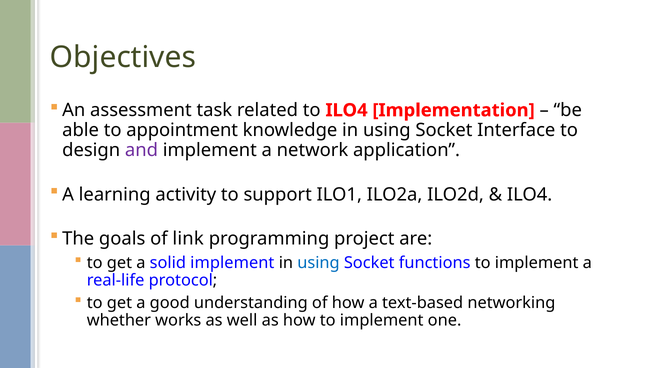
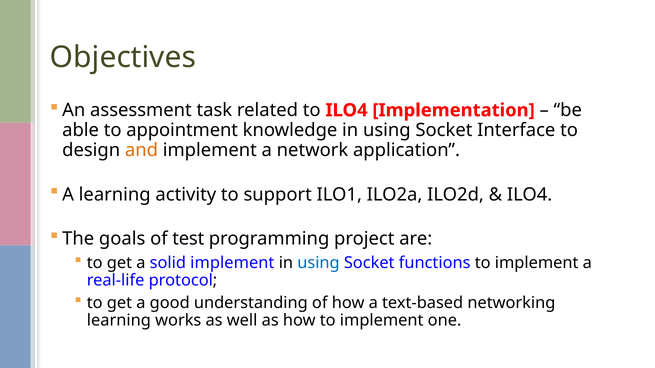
and colour: purple -> orange (142, 150)
link: link -> test (188, 239)
whether: whether -> learning (119, 321)
